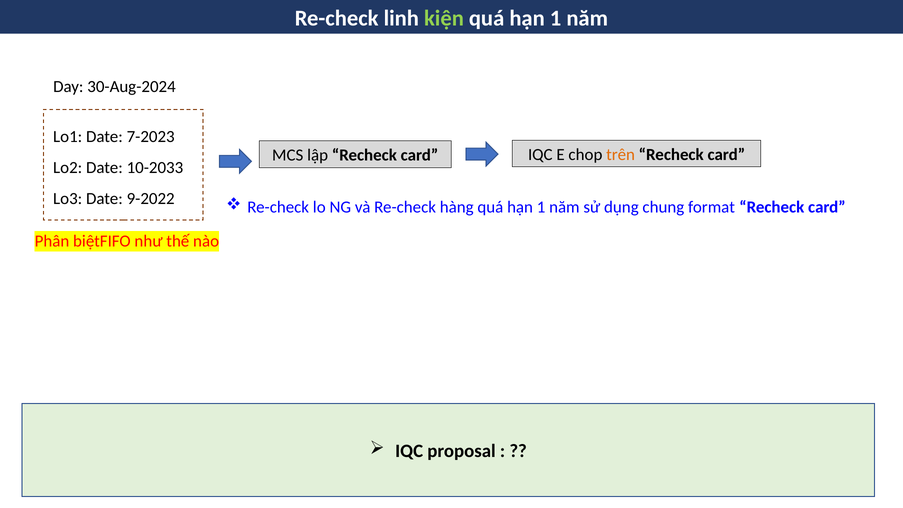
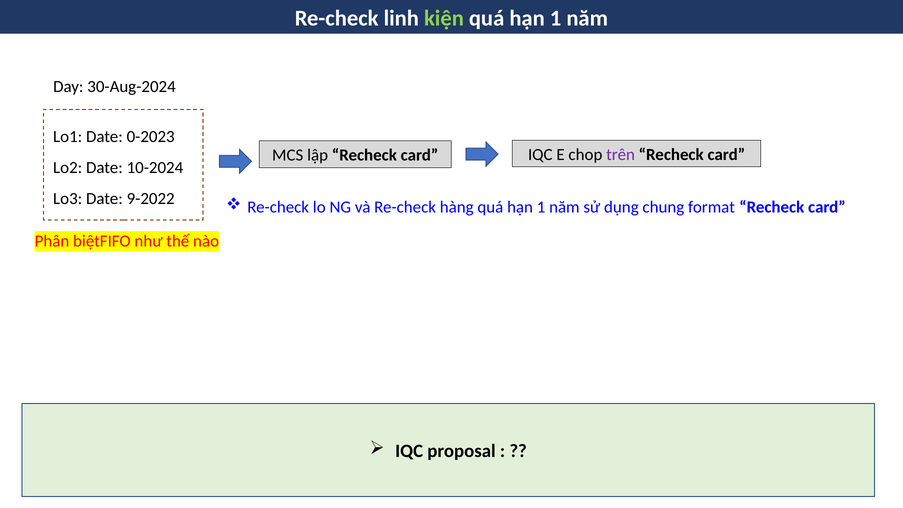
7-2023: 7-2023 -> 0-2023 (151, 137)
trên colour: orange -> purple (621, 155)
10-2033: 10-2033 -> 10-2024 (155, 168)
